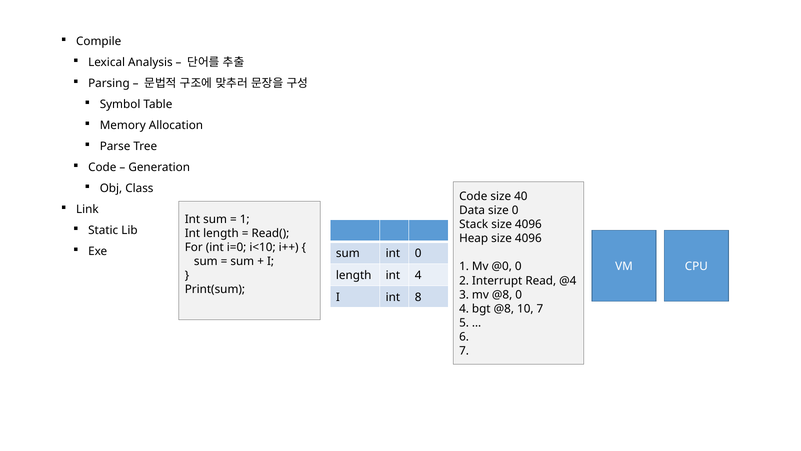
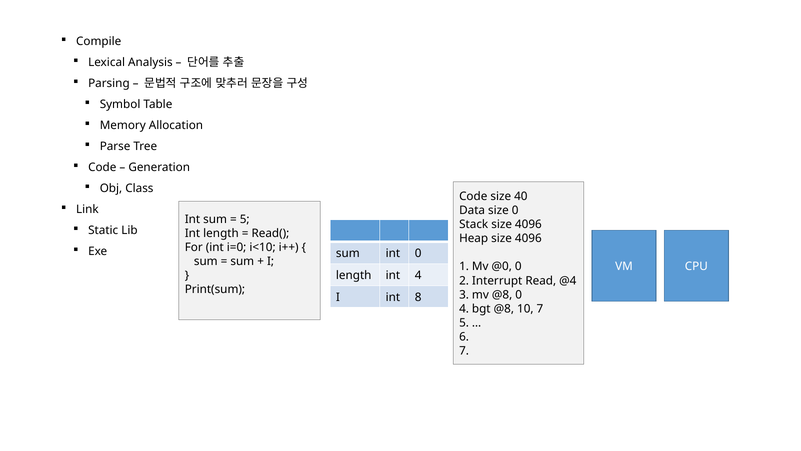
1: 1 -> 5 (245, 219)
